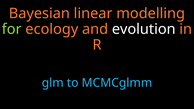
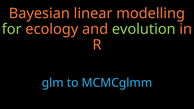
evolution colour: white -> light green (144, 29)
